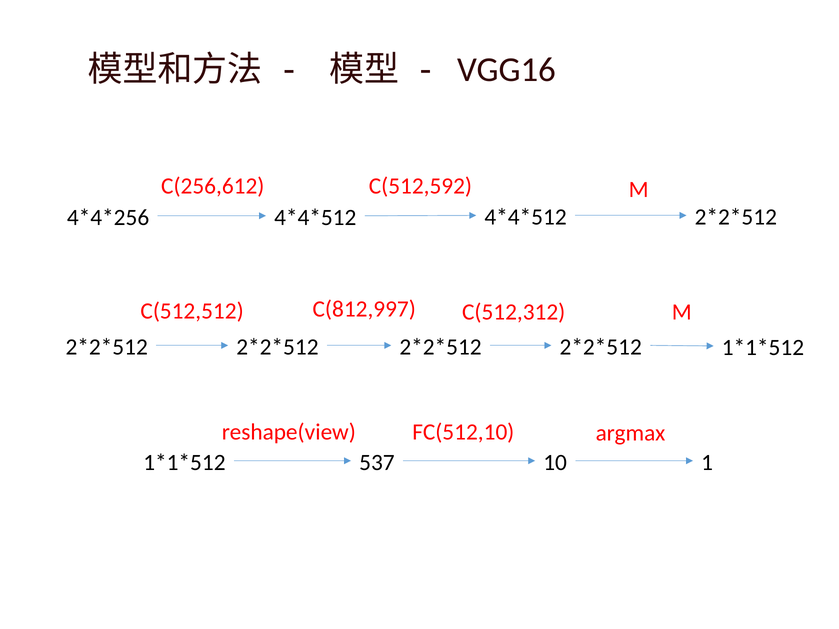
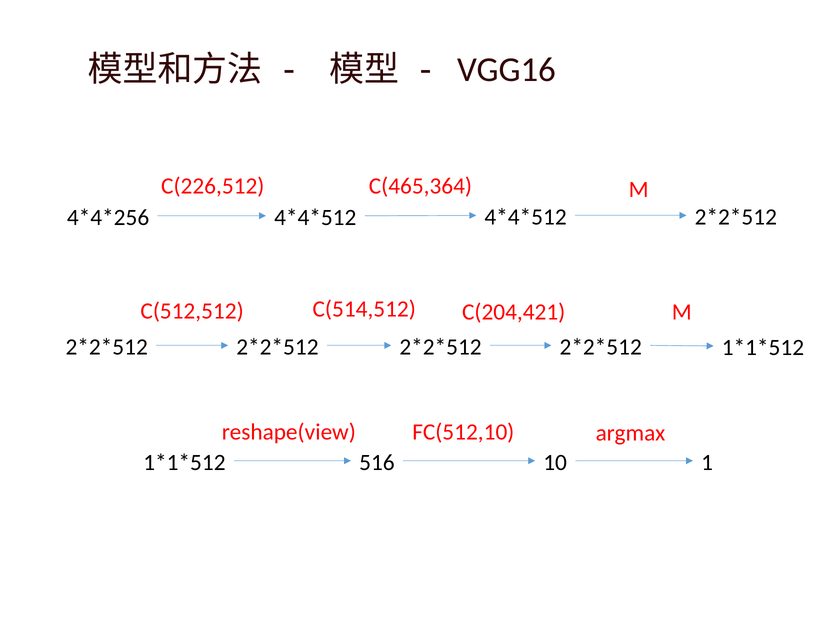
C(256,612: C(256,612 -> C(226,512 (213, 186)
C(512,592: C(512,592 -> C(465,364 (420, 186)
C(812,997: C(812,997 -> C(514,512 (364, 309)
C(512,312: C(512,312 -> C(204,421 (514, 312)
537: 537 -> 516 (377, 463)
